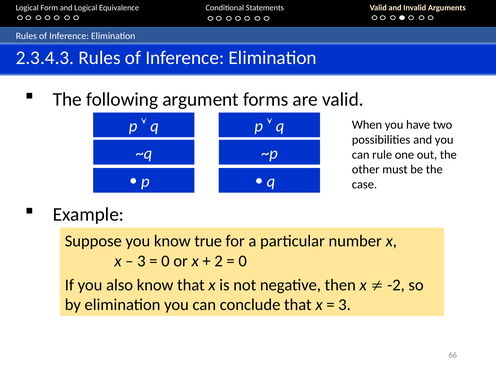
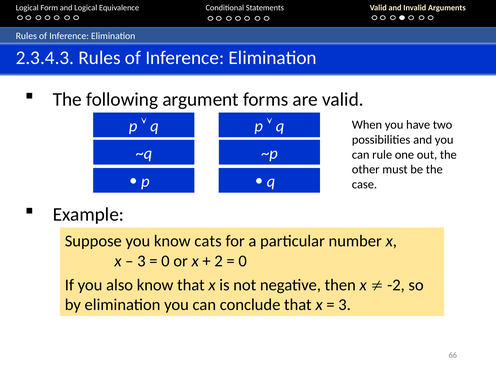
true: true -> cats (208, 241)
